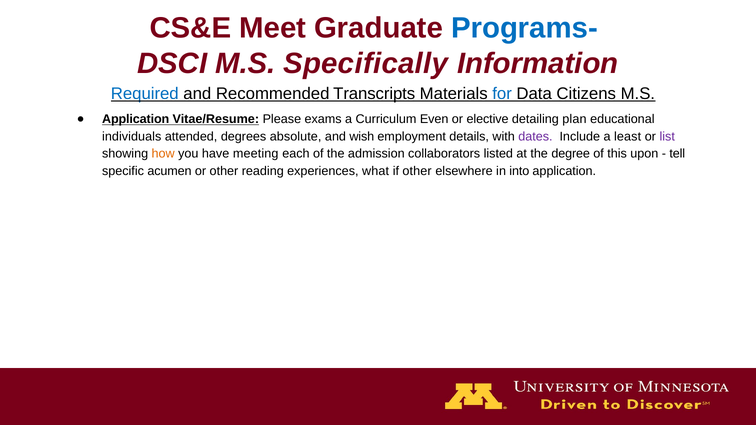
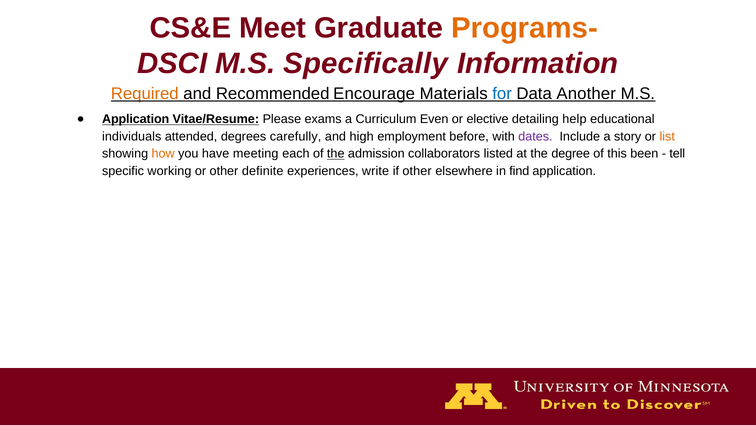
Programs- colour: blue -> orange (525, 28)
Required colour: blue -> orange (145, 94)
Transcripts: Transcripts -> Encourage (374, 94)
Citizens: Citizens -> Another (586, 94)
plan: plan -> help (574, 119)
absolute: absolute -> carefully (296, 137)
wish: wish -> high (362, 137)
details: details -> before (469, 137)
least: least -> story (628, 137)
list colour: purple -> orange (667, 137)
the underline: none -> present (336, 154)
upon: upon -> been (644, 154)
acumen: acumen -> working (169, 171)
reading: reading -> definite (263, 171)
what: what -> write (376, 171)
into: into -> find (519, 171)
